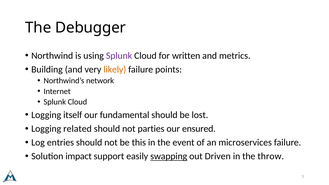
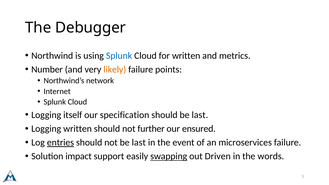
Splunk colour: purple -> blue (119, 56)
Building: Building -> Number (47, 69)
fundamental: fundamental -> specification (125, 115)
should be lost: lost -> last (200, 115)
Logging related: related -> written (78, 129)
parties: parties -> further (151, 129)
entries underline: none -> present (60, 143)
not be this: this -> last (139, 143)
throw: throw -> words (271, 156)
